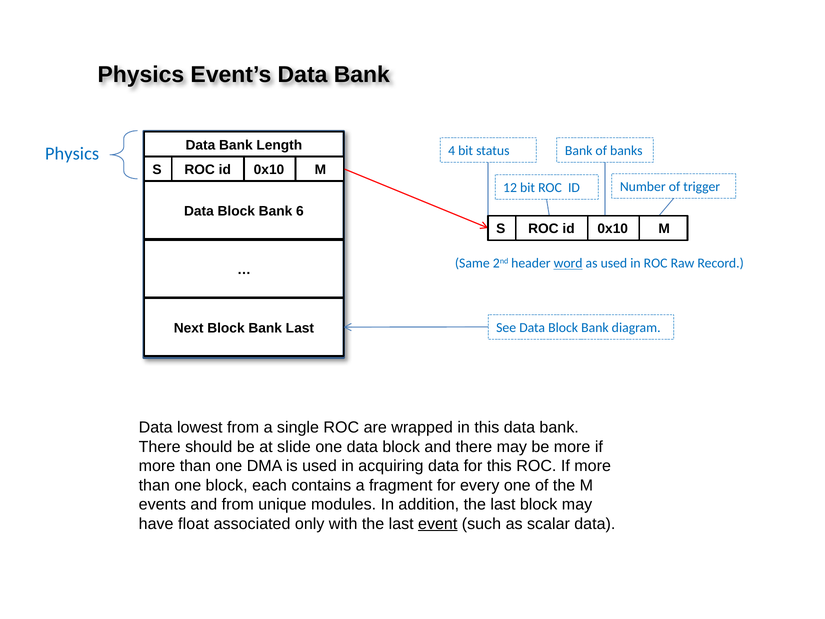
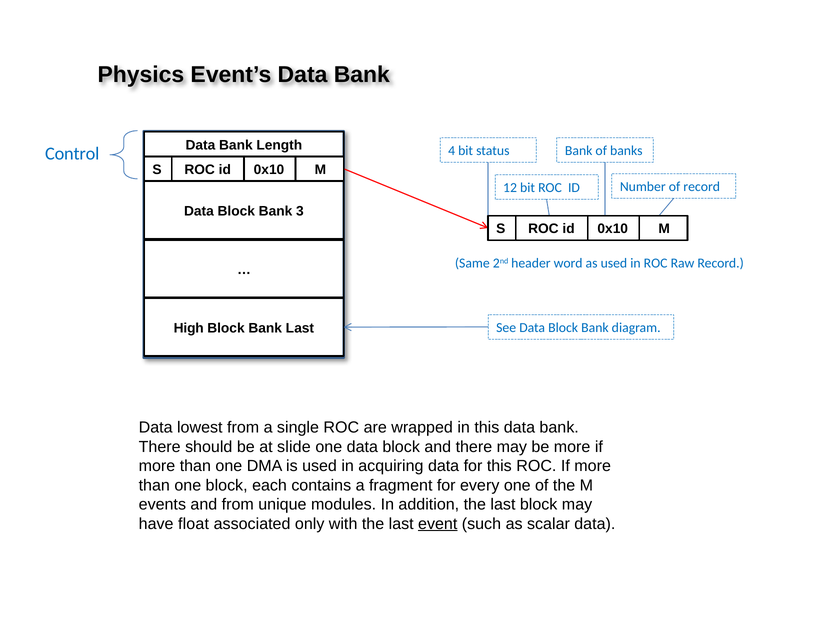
Physics: Physics -> Control (72, 154)
of trigger: trigger -> record (702, 187)
6: 6 -> 3 (300, 211)
word underline: present -> none (568, 263)
Next: Next -> High (189, 328)
